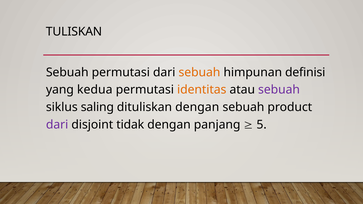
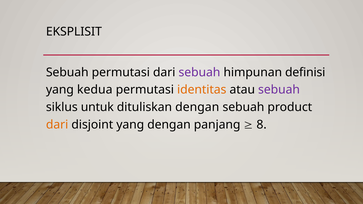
TULISKAN: TULISKAN -> EKSPLISIT (74, 32)
sebuah colour: orange -> purple (199, 72)
saling: saling -> untuk (97, 107)
dari colour: purple -> orange (57, 125)
disjoint tidak: tidak -> yang (130, 125)
5: 5 -> 8 (262, 125)
